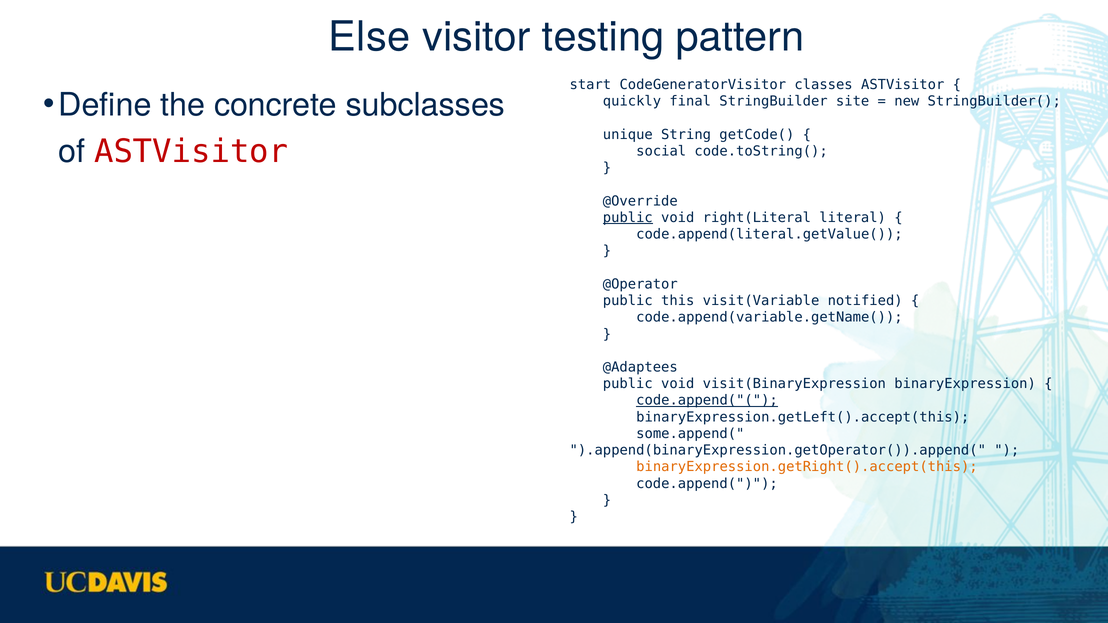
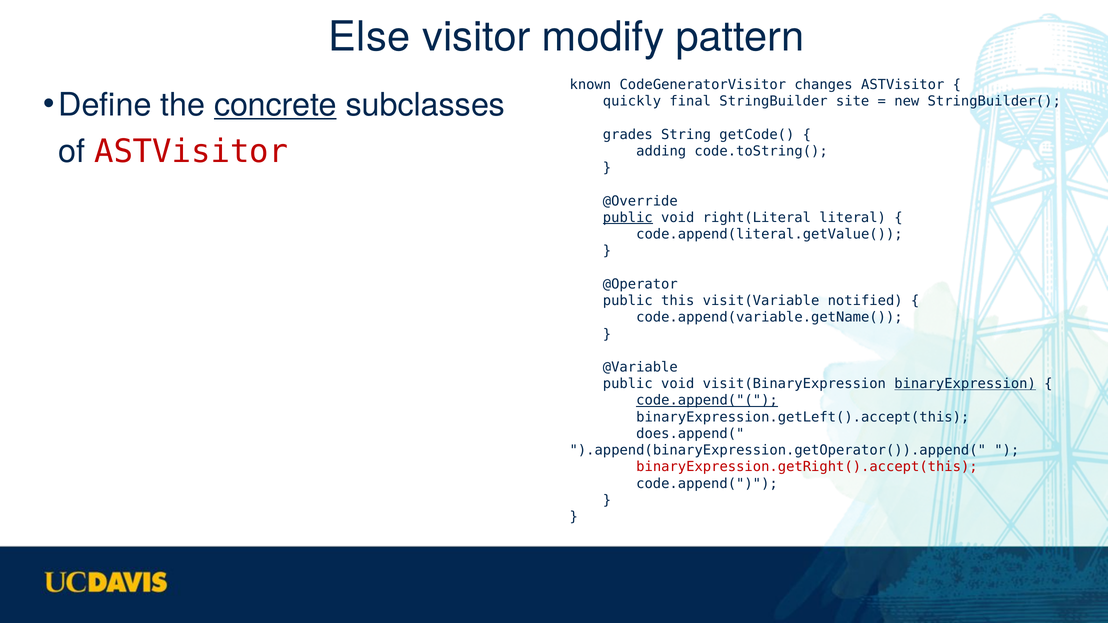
testing: testing -> modify (603, 37)
start: start -> known (590, 85)
classes: classes -> changes (824, 85)
concrete underline: none -> present (275, 105)
unique: unique -> grades (628, 135)
social: social -> adding (661, 151)
@Adaptees: @Adaptees -> @Variable (640, 367)
binaryExpression underline: none -> present (965, 384)
some.append(: some.append( -> does.append( (690, 434)
binaryExpression.getRight().accept(this colour: orange -> red (807, 467)
